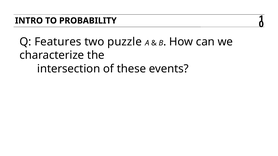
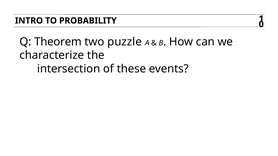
Features: Features -> Theorem (58, 42)
